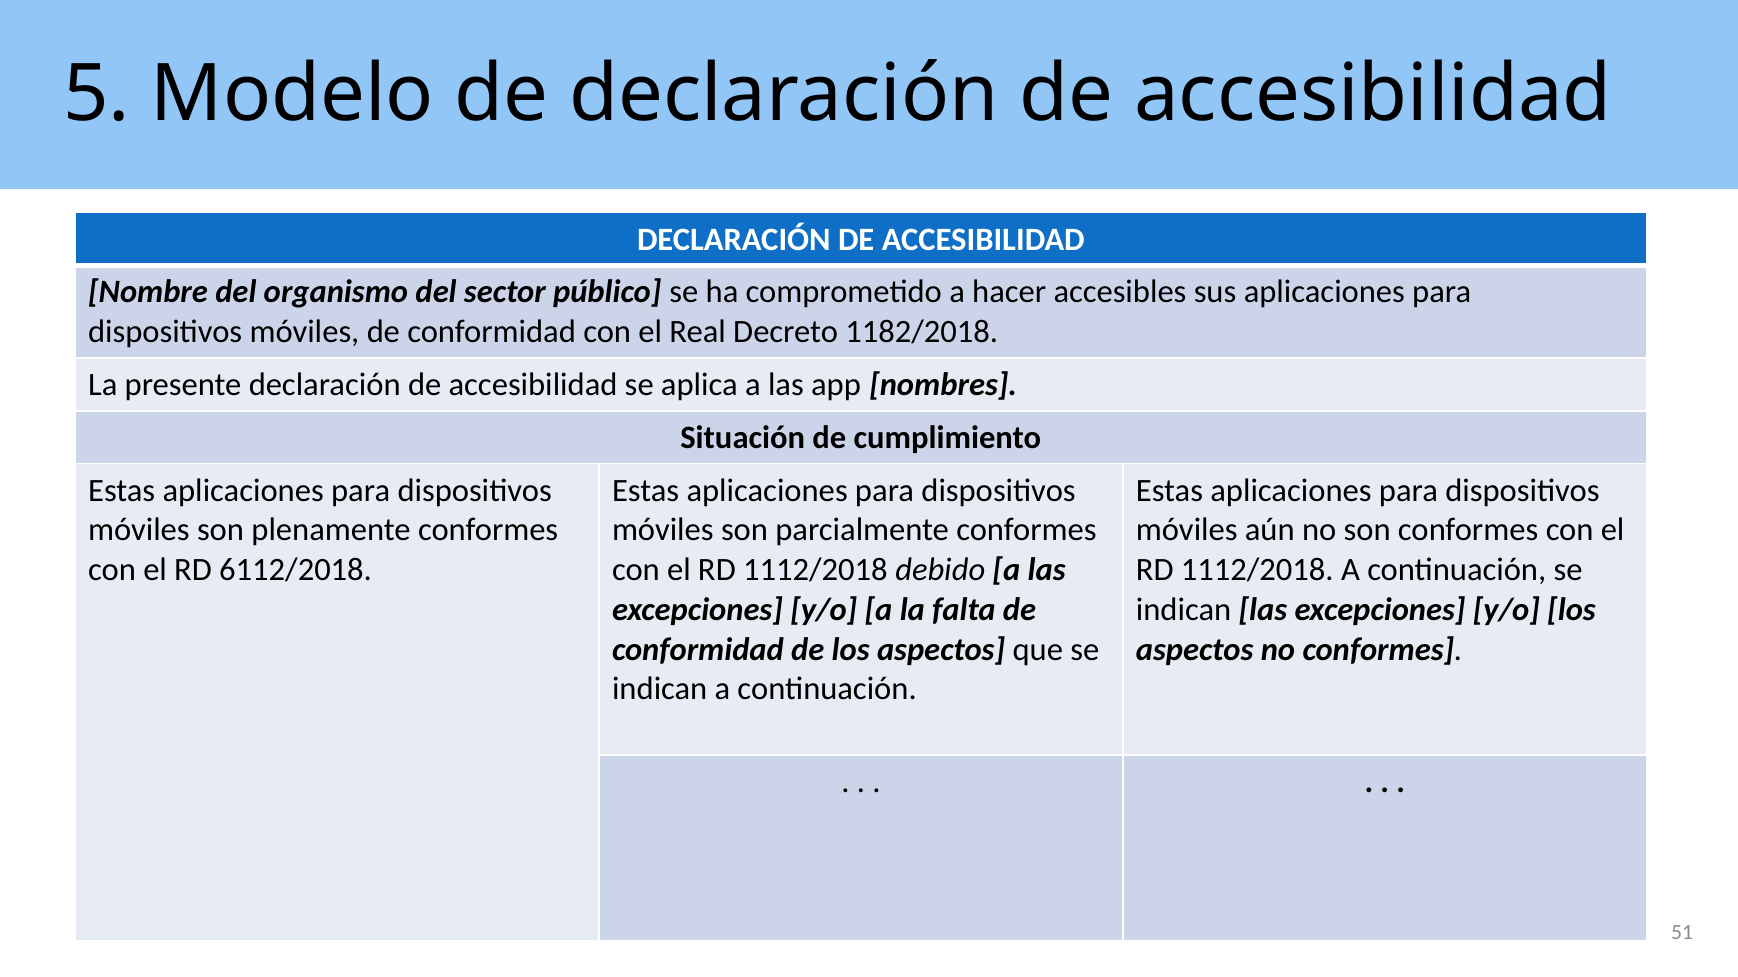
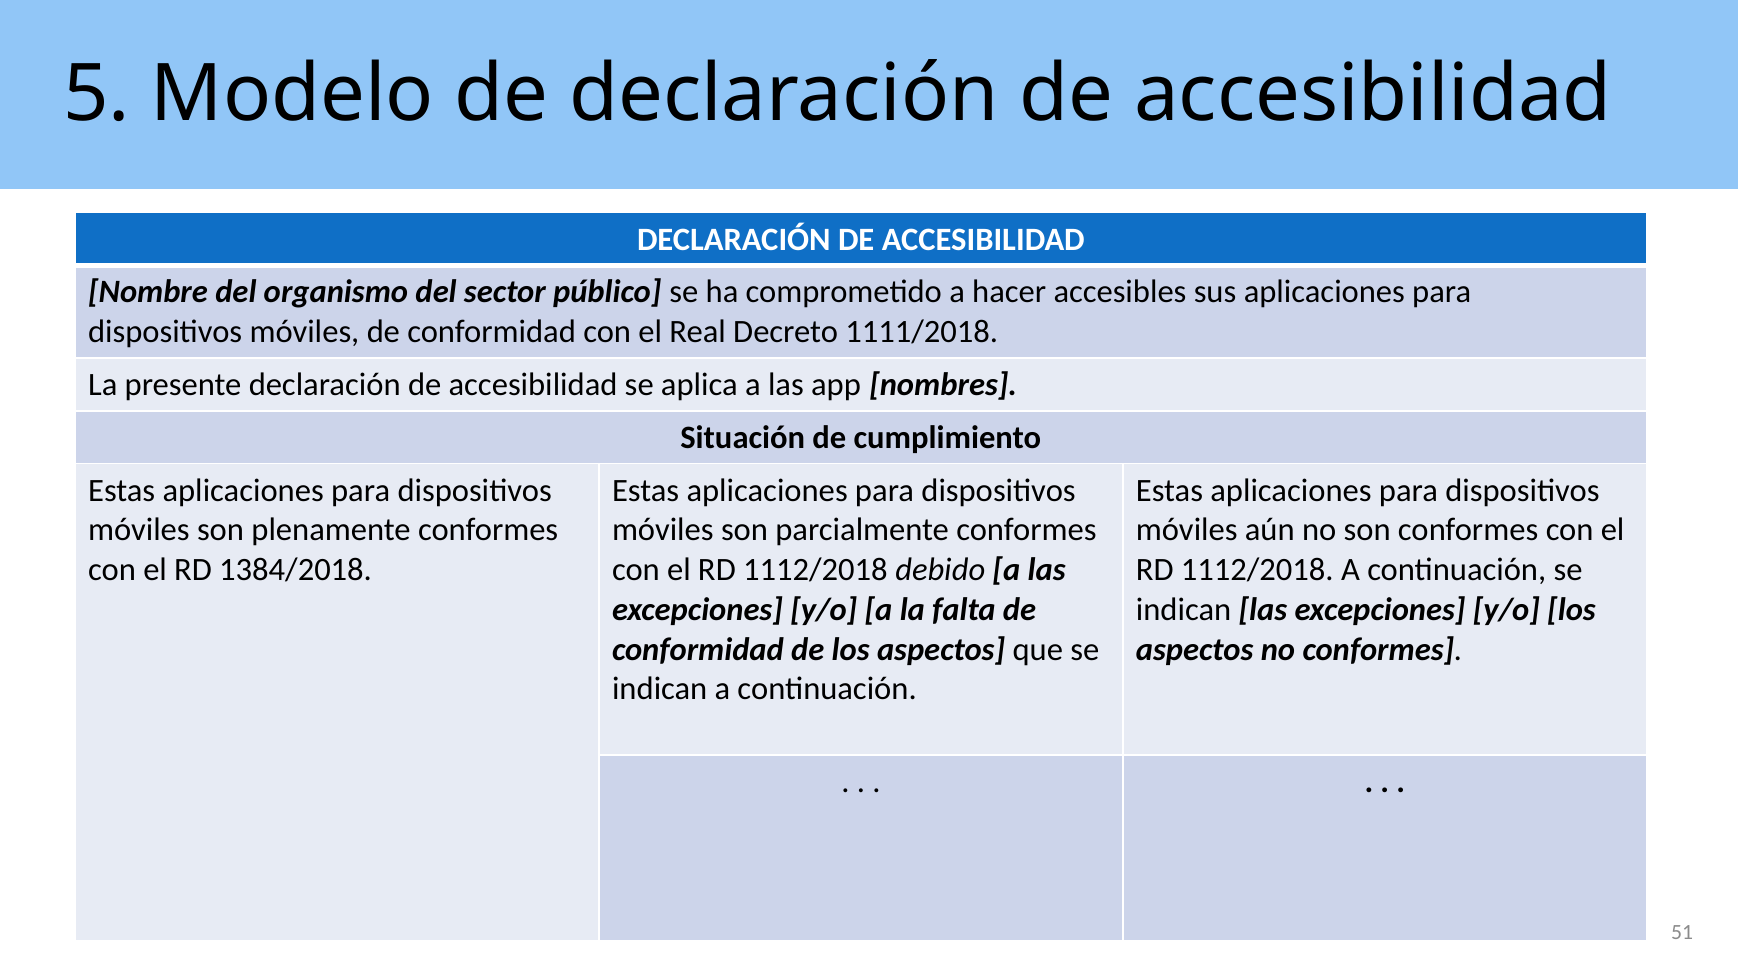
1182/2018: 1182/2018 -> 1111/2018 (922, 332)
6112/2018: 6112/2018 -> 1384/2018 (296, 570)
